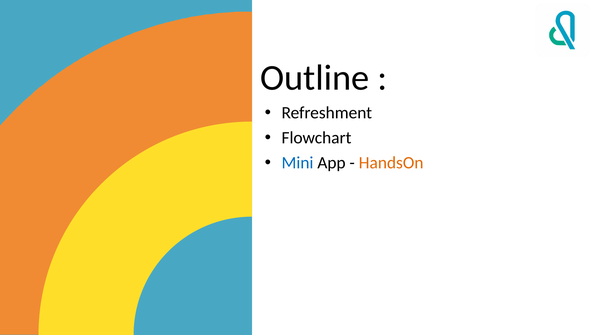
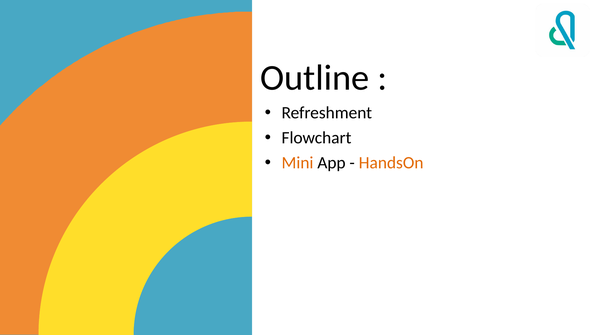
Mini colour: blue -> orange (297, 163)
